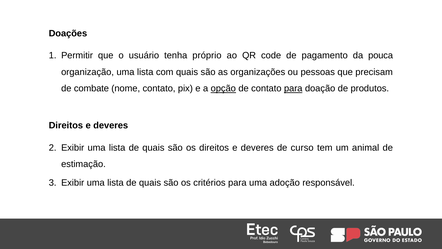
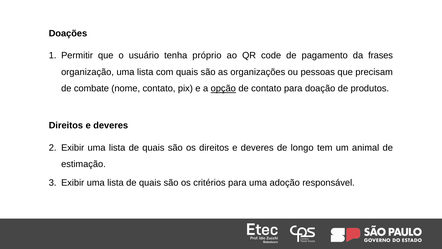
pouca: pouca -> frases (381, 55)
para underline: present -> none (293, 88)
curso: curso -> longo (302, 147)
